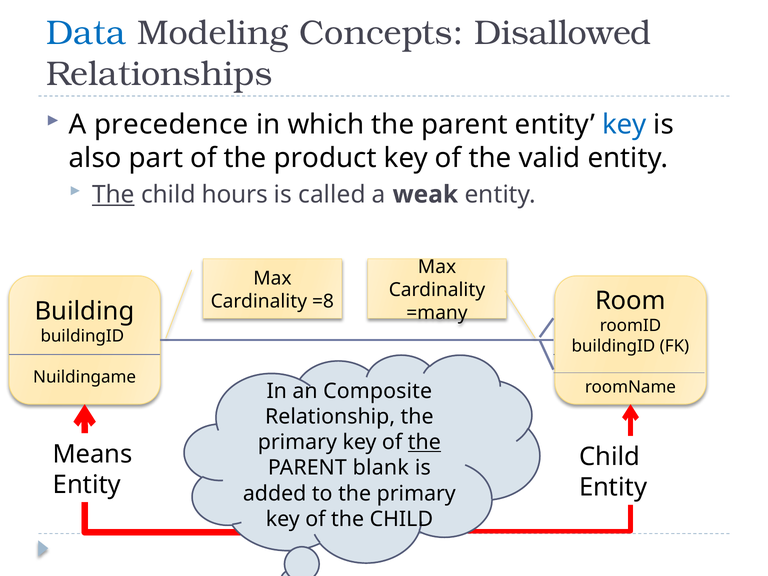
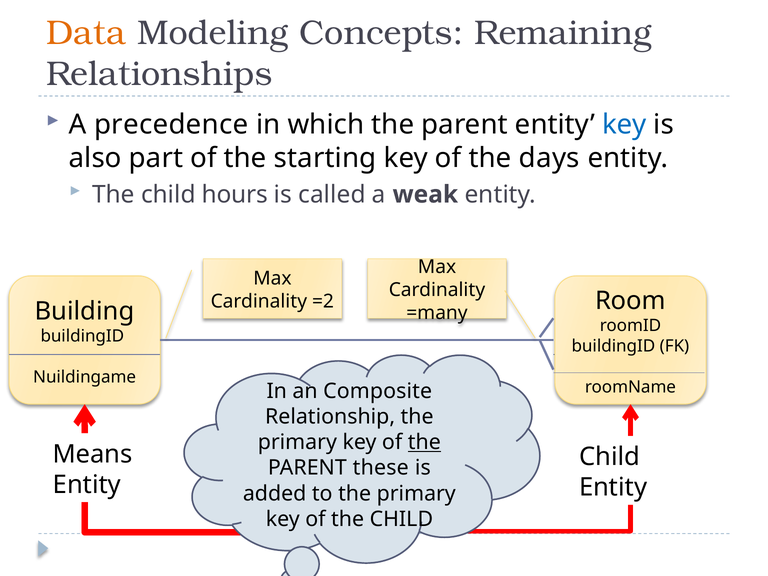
Data colour: blue -> orange (86, 33)
Disallowed: Disallowed -> Remaining (563, 33)
product: product -> starting (325, 158)
valid: valid -> days (549, 158)
The underline: present -> none (113, 195)
=8: =8 -> =2 (323, 301)
blank: blank -> these (381, 468)
